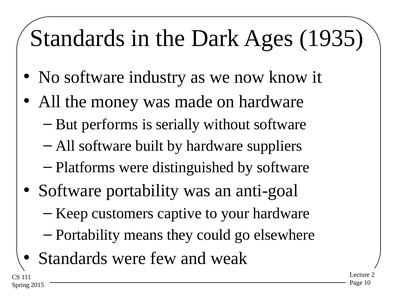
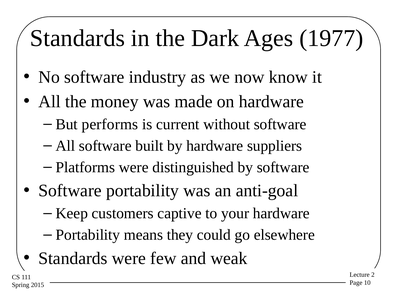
1935: 1935 -> 1977 (331, 38)
serially: serially -> current (178, 124)
